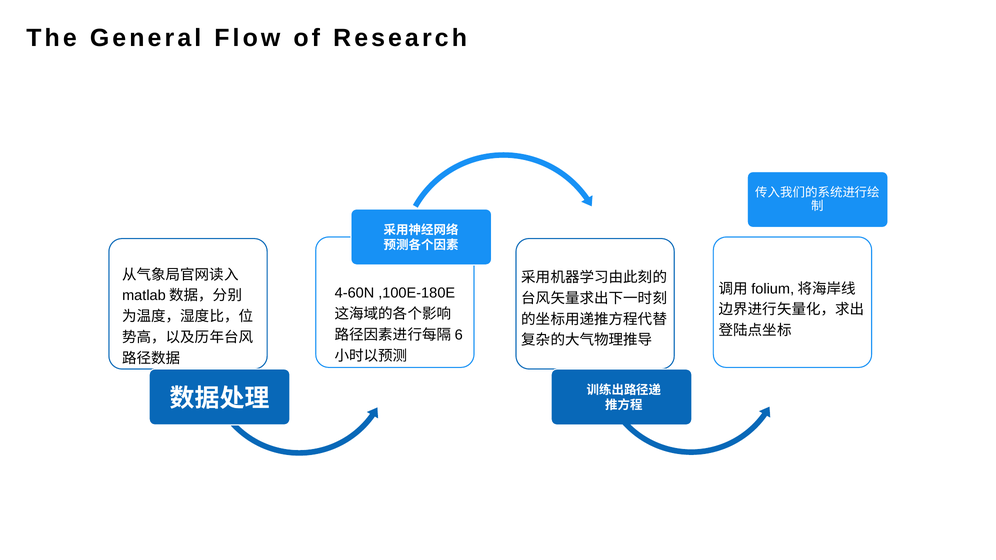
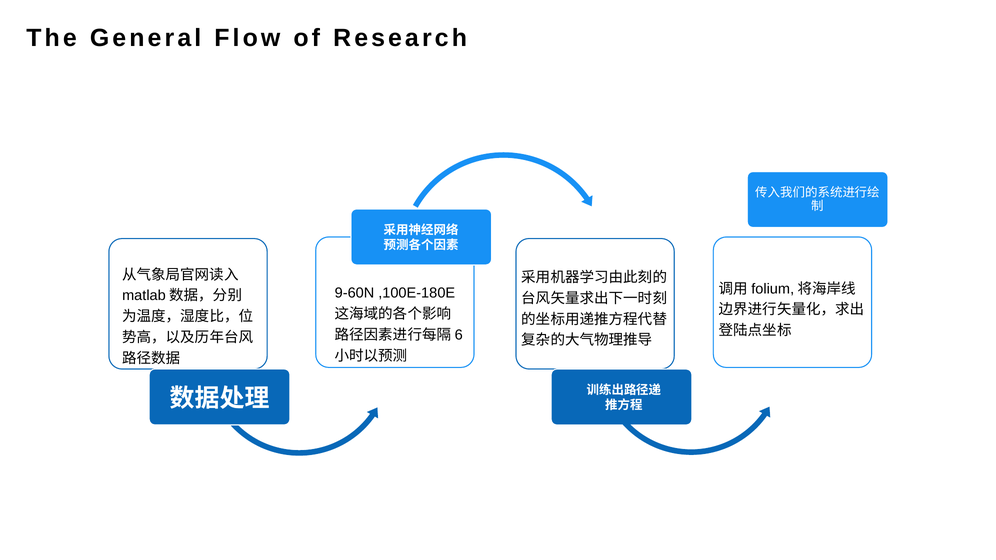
4-60N: 4-60N -> 9-60N (354, 293)
